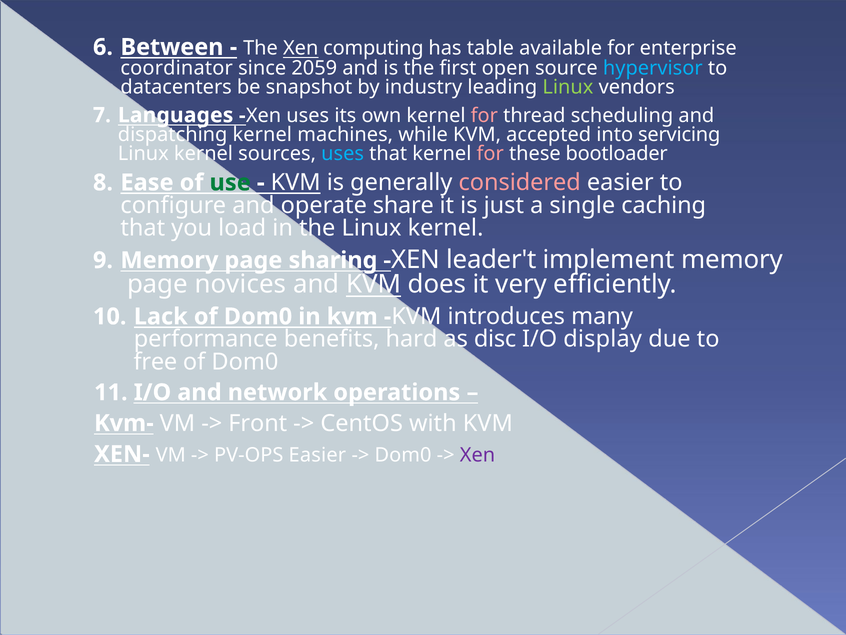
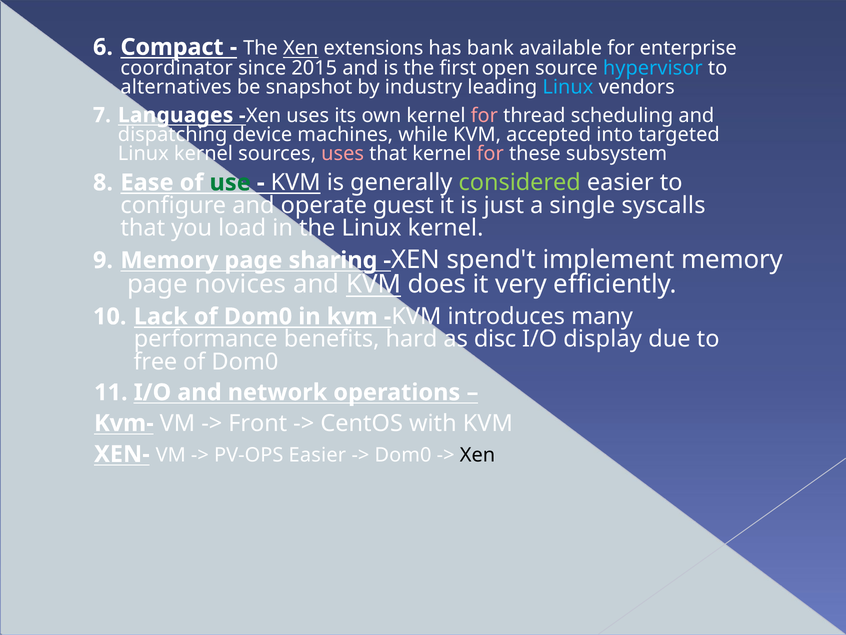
Between: Between -> Compact (172, 47)
computing: computing -> extensions (373, 48)
table: table -> bank (490, 48)
2059: 2059 -> 2015 (314, 68)
datacenters: datacenters -> alternatives (176, 87)
Linux colour: light green -> light blue (568, 87)
dispatching kernel: kernel -> device (262, 135)
servicing: servicing -> targeted (679, 135)
uses colour: light blue -> pink (343, 154)
bootloader: bootloader -> subsystem (616, 154)
considered colour: pink -> light green (520, 182)
share: share -> guest (403, 205)
caching: caching -> syscalls (664, 205)
leader't: leader't -> spend't (491, 259)
Xen colour: purple -> black (477, 455)
